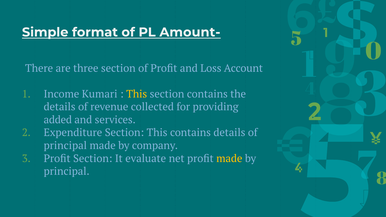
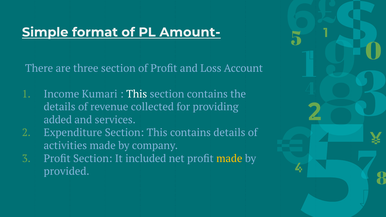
This colour: yellow -> white (137, 94)
principal: principal -> activities (65, 146)
evaluate: evaluate -> included (146, 159)
principal: principal -> provided (67, 171)
